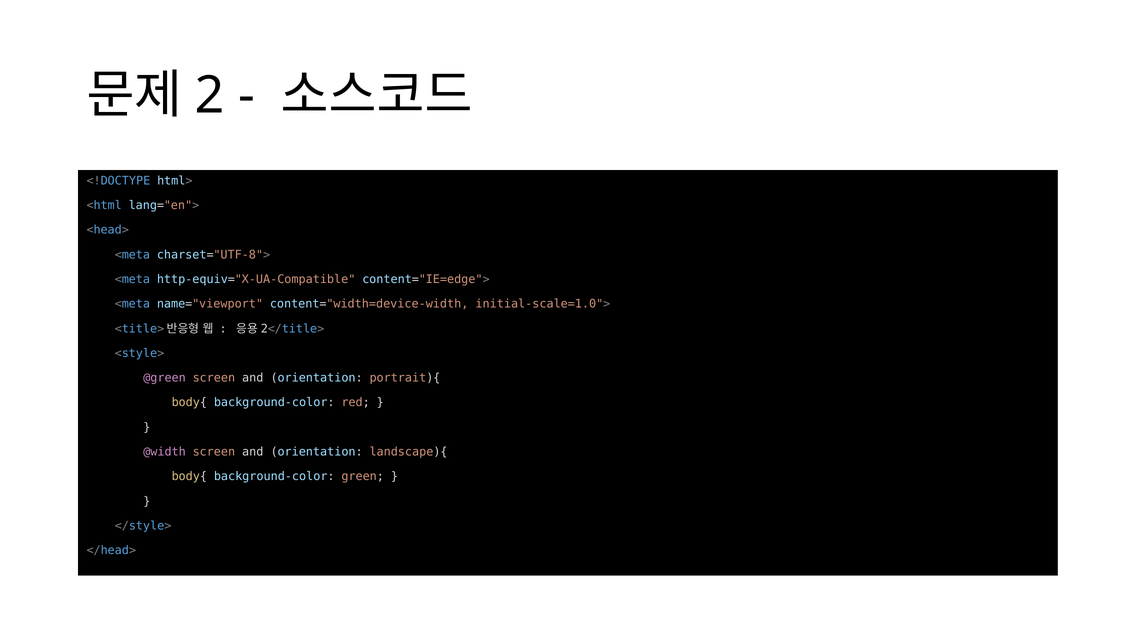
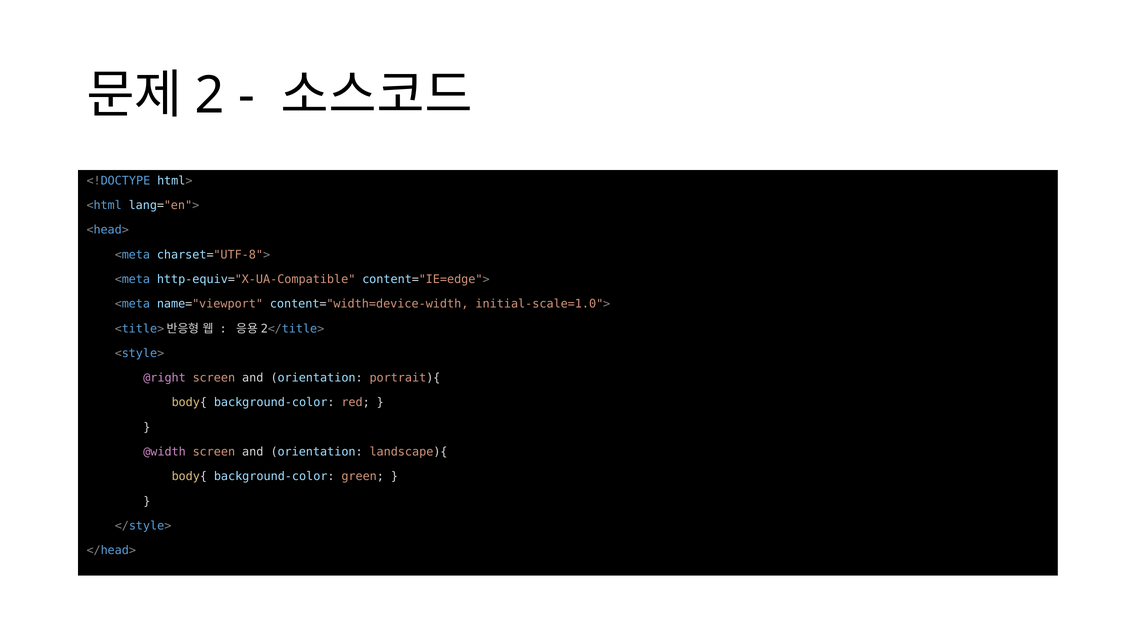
@green: @green -> @right (165, 378)
